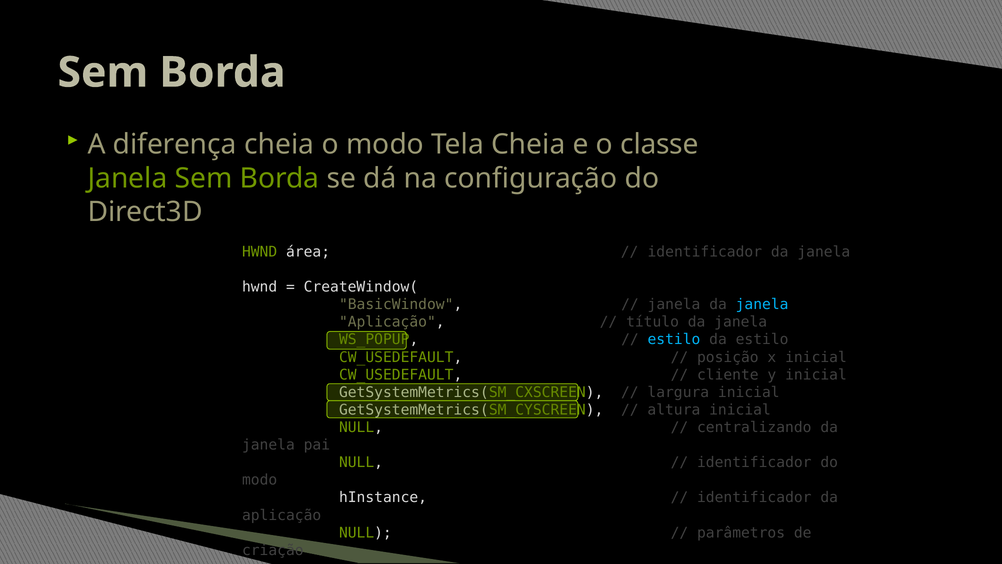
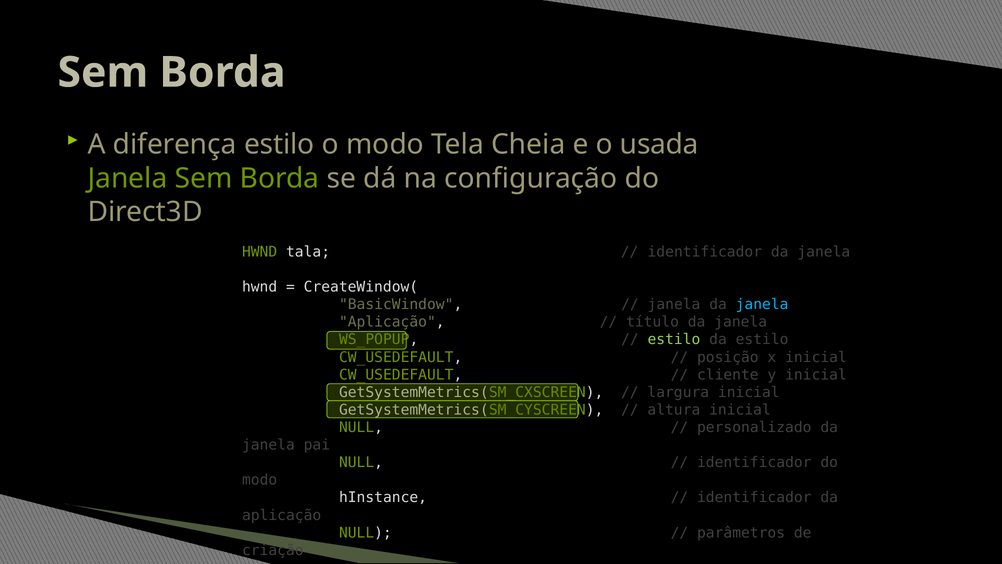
diferença cheia: cheia -> estilo (279, 144)
classe: classe -> usada (659, 144)
área: área -> tala (308, 252)
estilo colour: light blue -> light green (674, 339)
centralizando: centralizando -> personalizado (754, 427)
